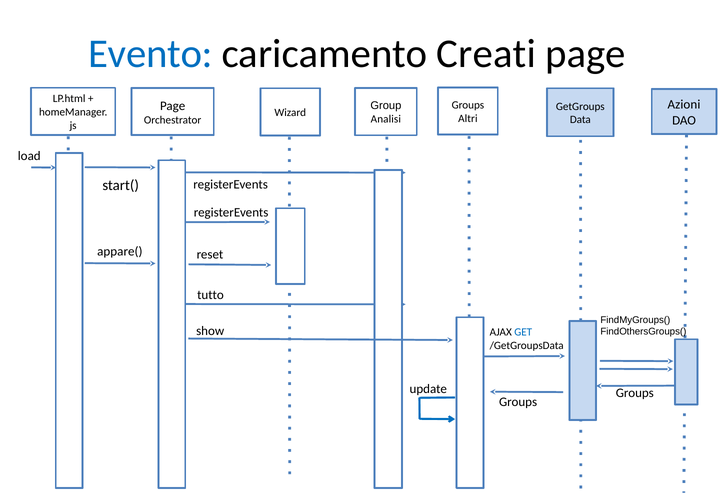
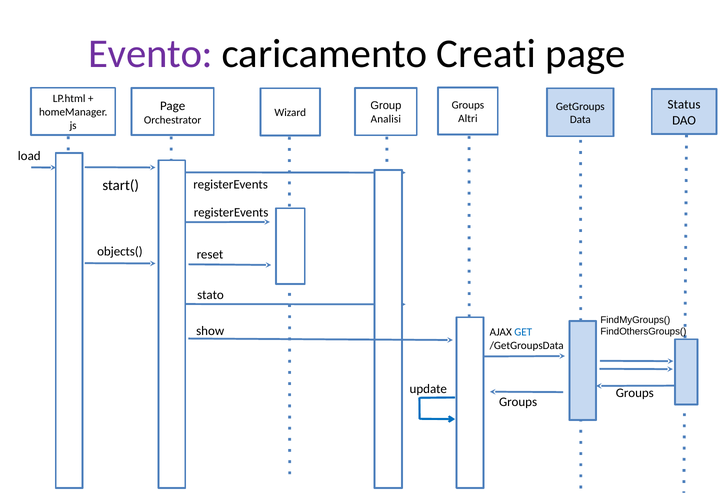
Evento colour: blue -> purple (150, 54)
Azioni: Azioni -> Status (684, 105)
appare(: appare( -> objects( (120, 251)
tutto: tutto -> stato (210, 295)
